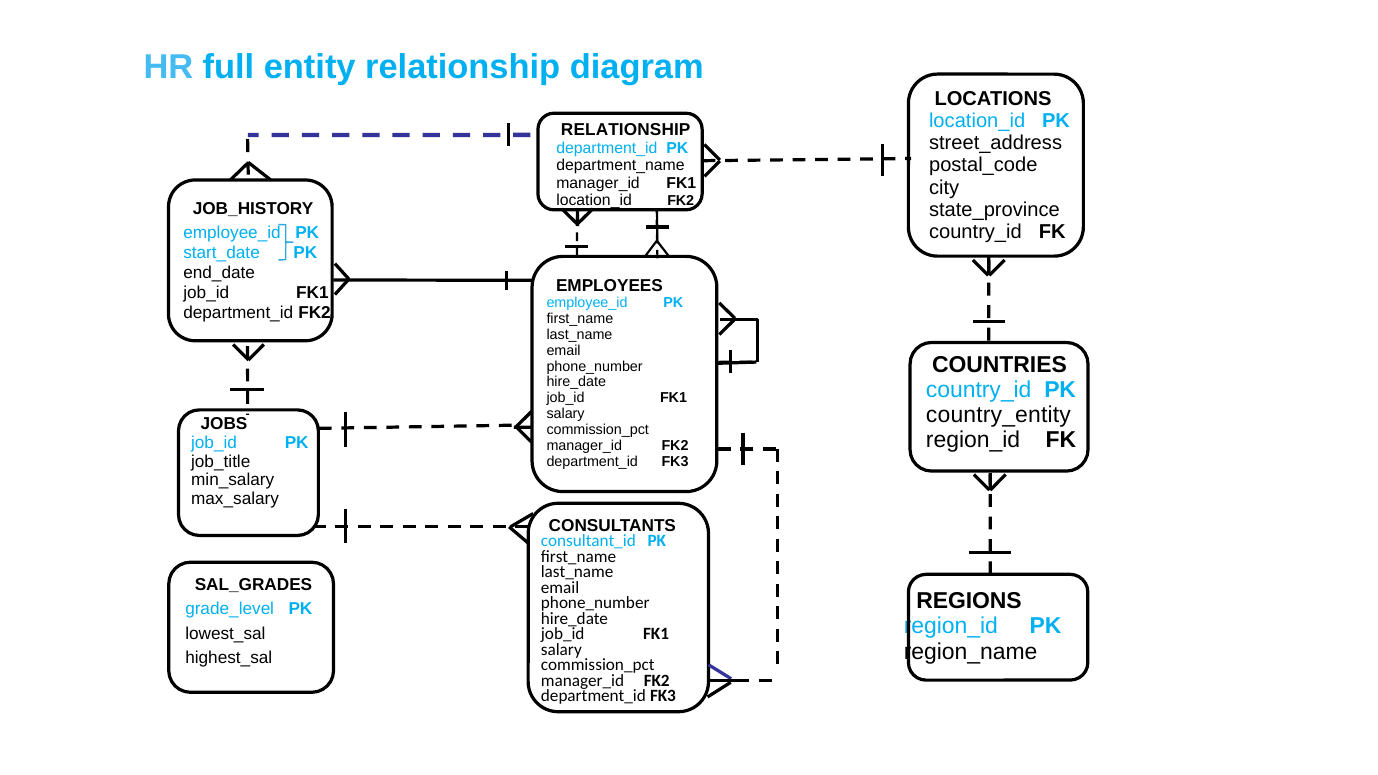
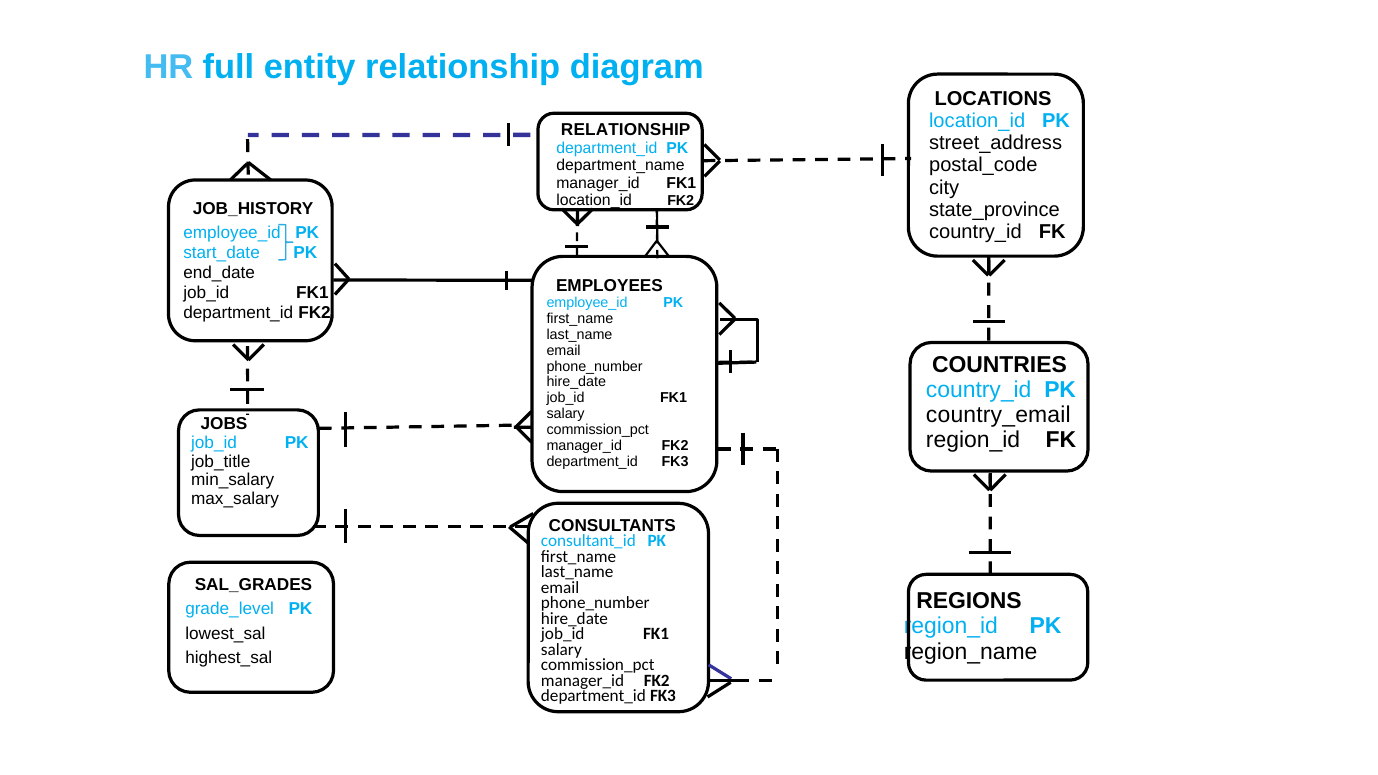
country_entity: country_entity -> country_email (998, 415)
